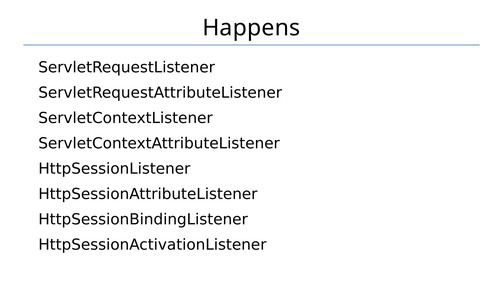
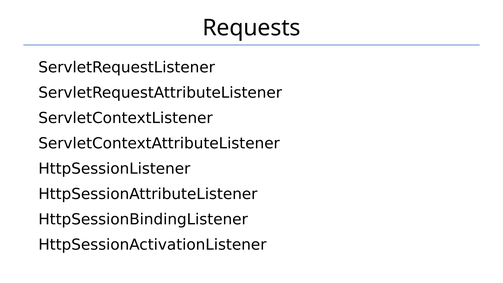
Happens: Happens -> Requests (251, 28)
